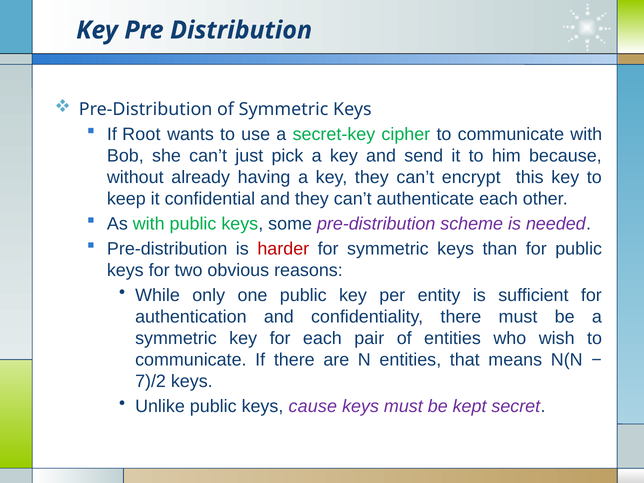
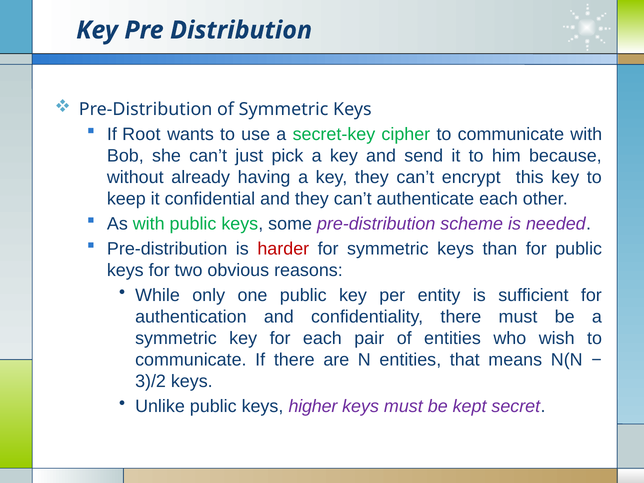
7)/2: 7)/2 -> 3)/2 (151, 381)
cause: cause -> higher (313, 406)
